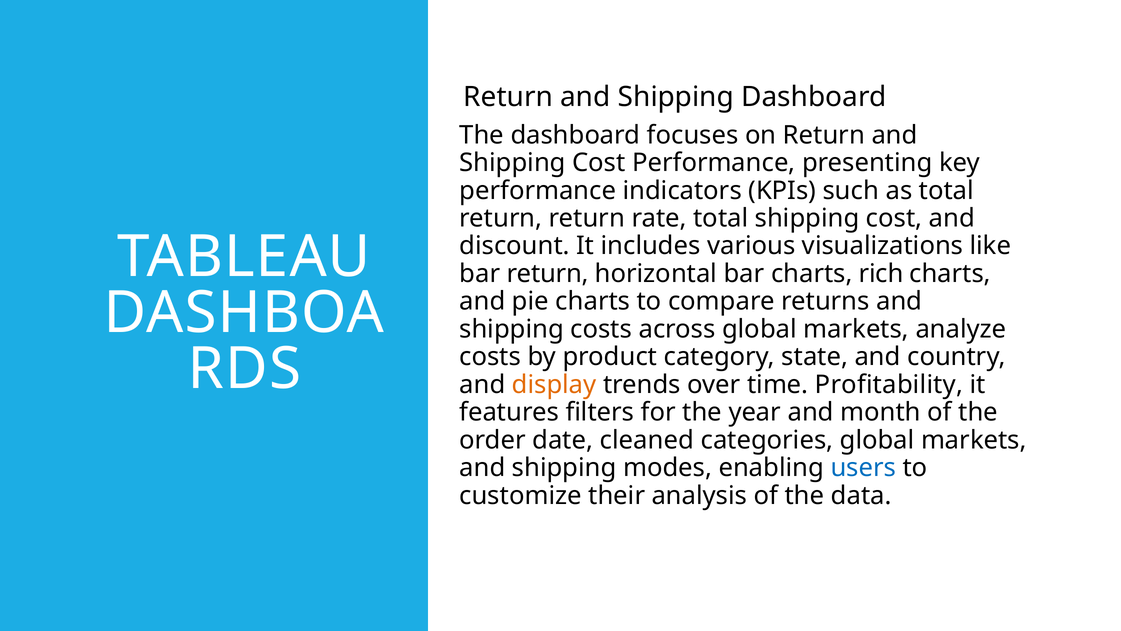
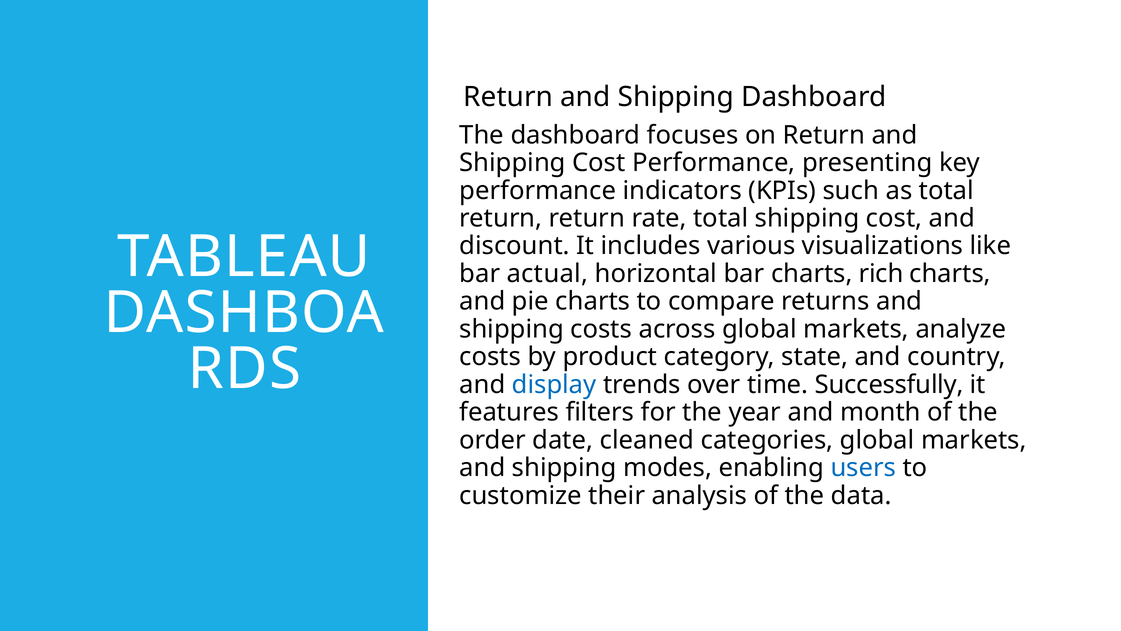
bar return: return -> actual (547, 274)
display colour: orange -> blue (554, 384)
Profitability: Profitability -> Successfully (889, 384)
